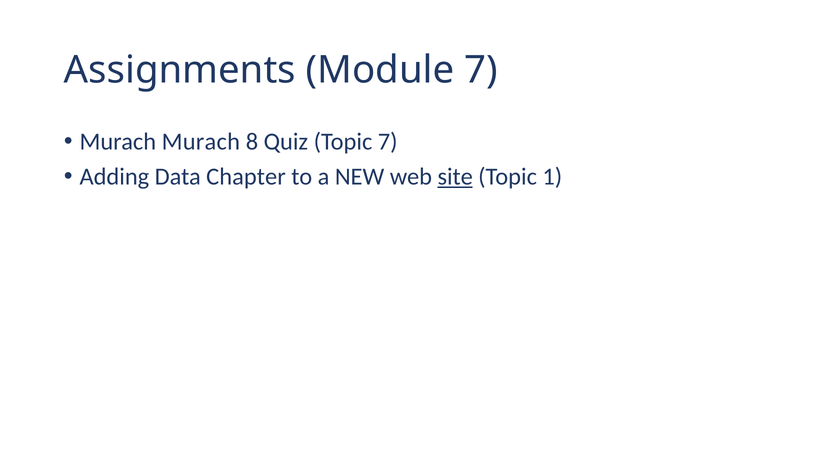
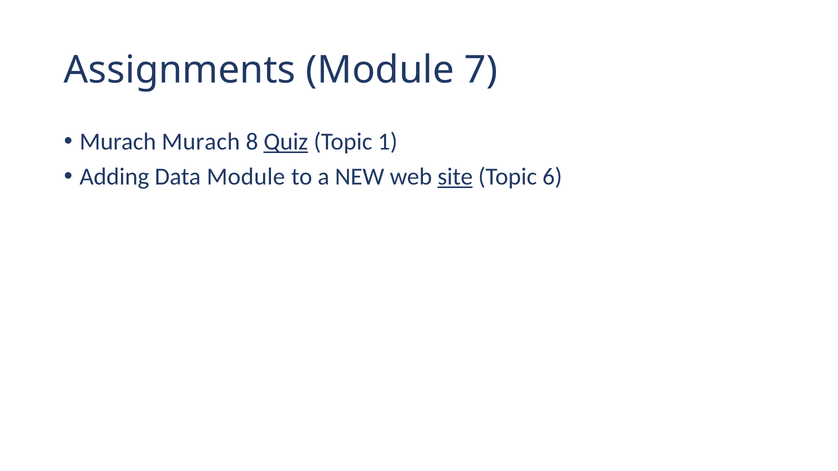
Quiz underline: none -> present (286, 142)
Topic 7: 7 -> 1 (388, 142)
Data Chapter: Chapter -> Module (246, 177)
1: 1 -> 6 (552, 177)
